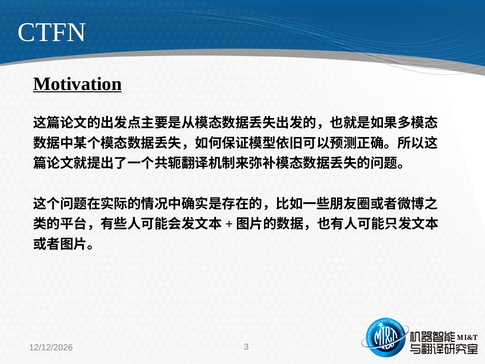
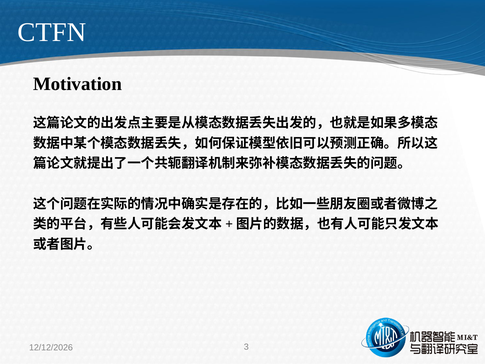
Motivation underline: present -> none (77, 84)
